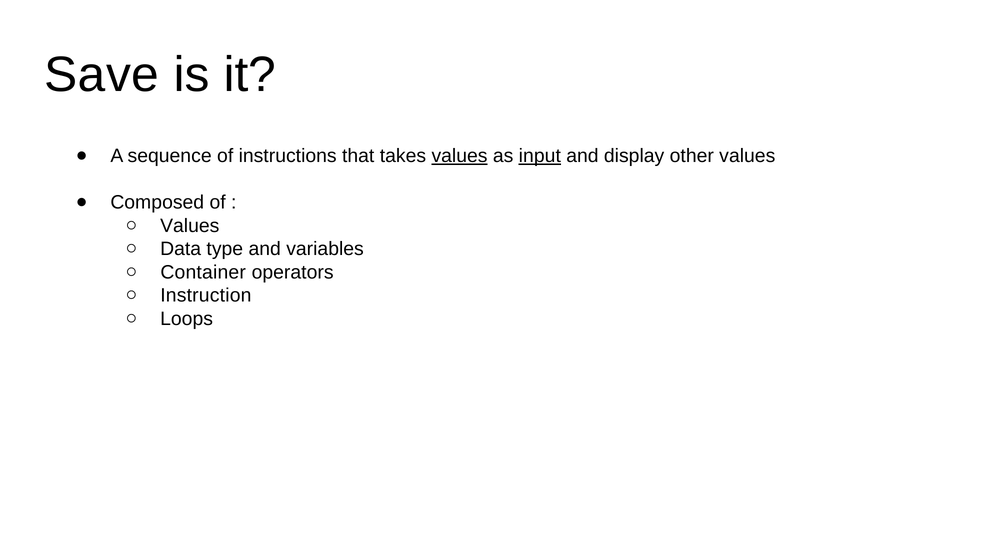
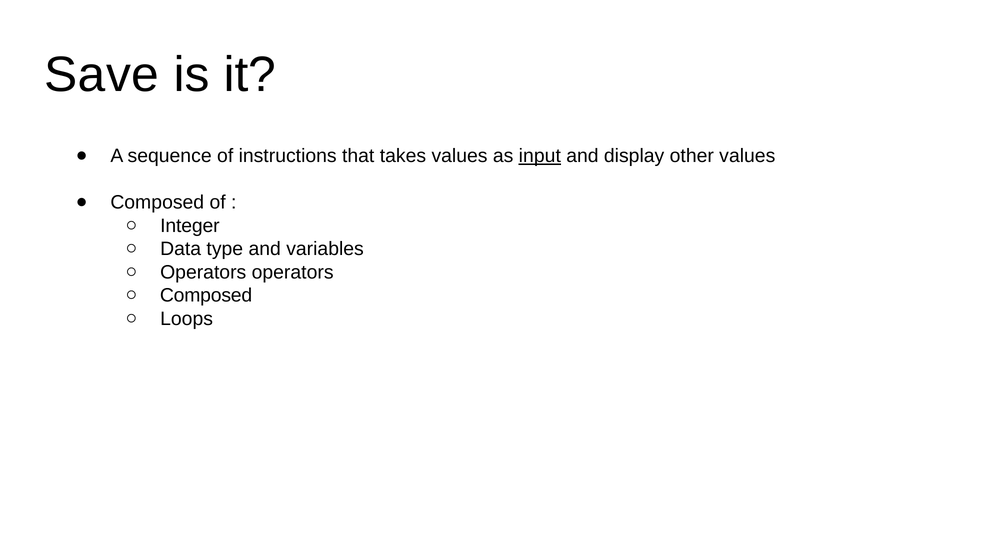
values underline: present -> none (460, 156)
Values: Values -> Integer (190, 226)
Container: Container -> Operators (203, 272)
Instruction: Instruction -> Composed (206, 296)
